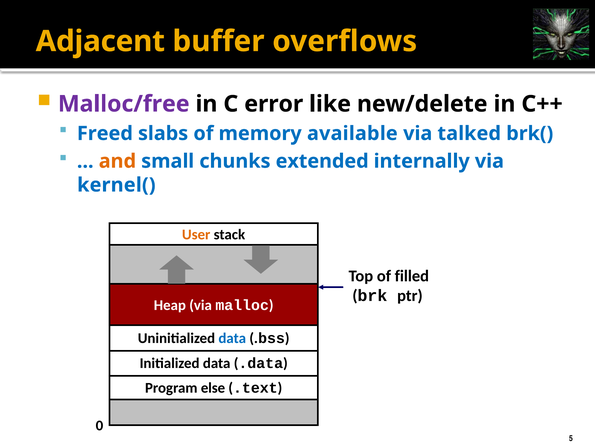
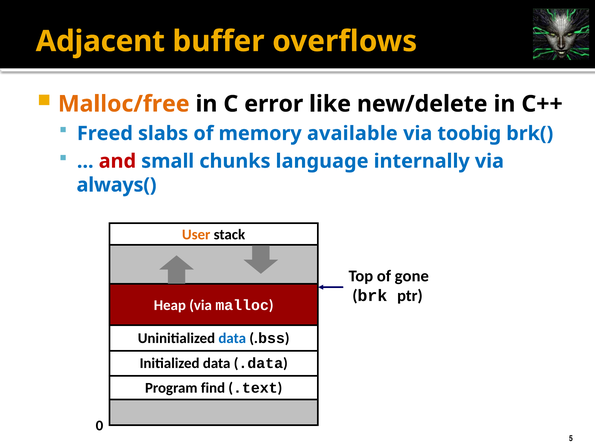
Malloc/free colour: purple -> orange (124, 104)
talked: talked -> toobig (469, 134)
and colour: orange -> red (117, 161)
extended: extended -> language (322, 161)
kernel(: kernel( -> always( (117, 185)
filled: filled -> gone (412, 276)
else: else -> find (213, 388)
